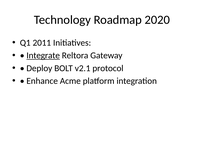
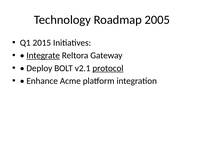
2020: 2020 -> 2005 (157, 20)
2011: 2011 -> 2015 (42, 43)
protocol underline: none -> present (108, 68)
